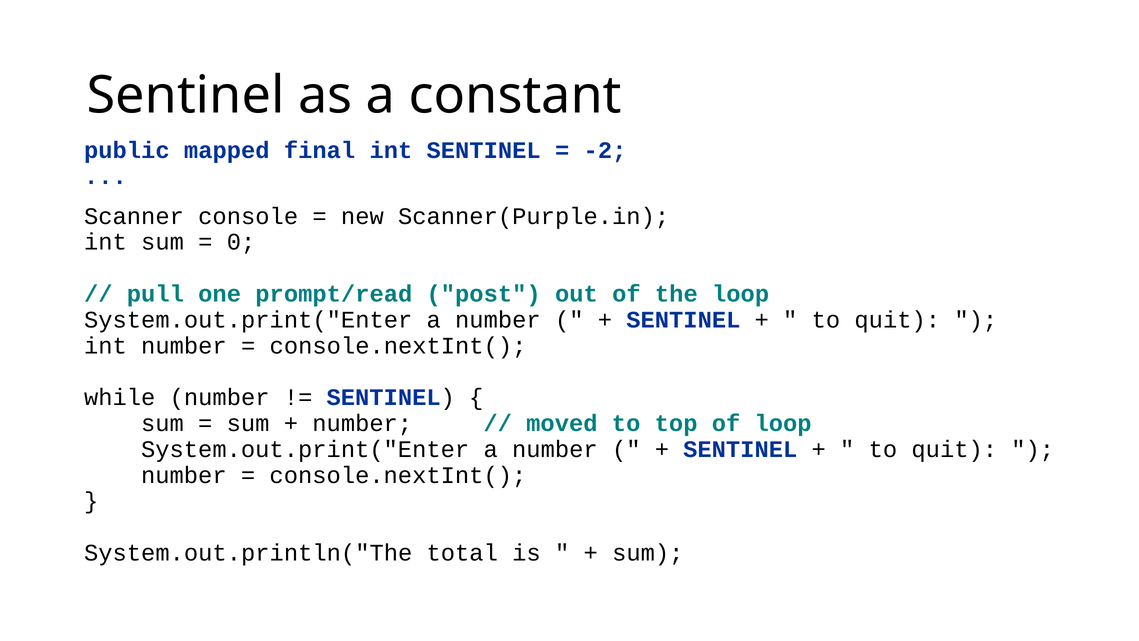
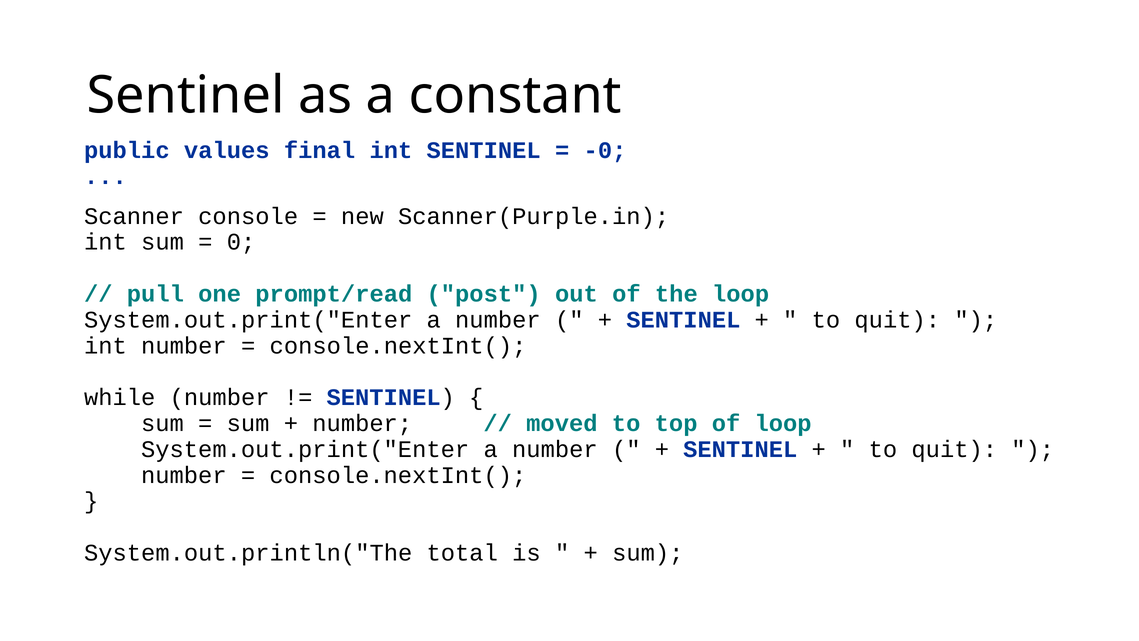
mapped: mapped -> values (227, 150)
-2: -2 -> -0 (605, 150)
